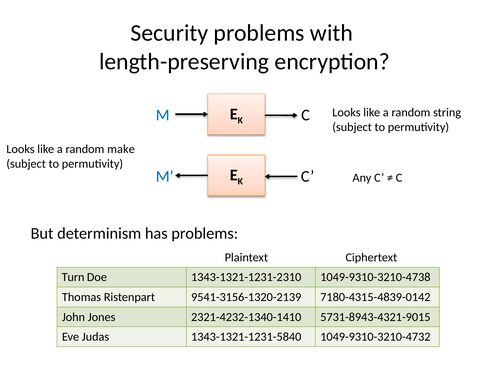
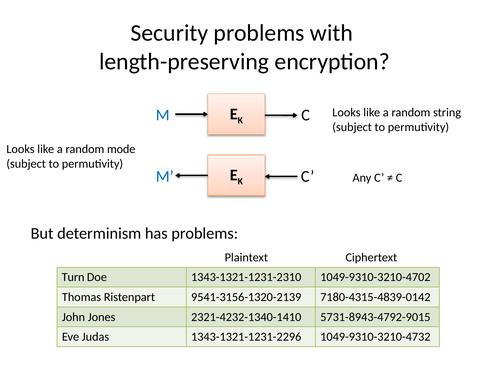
make: make -> mode (121, 149)
1049-9310-3210-4738: 1049-9310-3210-4738 -> 1049-9310-3210-4702 (375, 277)
5731-8943-4321-9015: 5731-8943-4321-9015 -> 5731-8943-4792-9015 (375, 317)
1343-1321-1231-5840: 1343-1321-1231-5840 -> 1343-1321-1231-2296 (246, 337)
